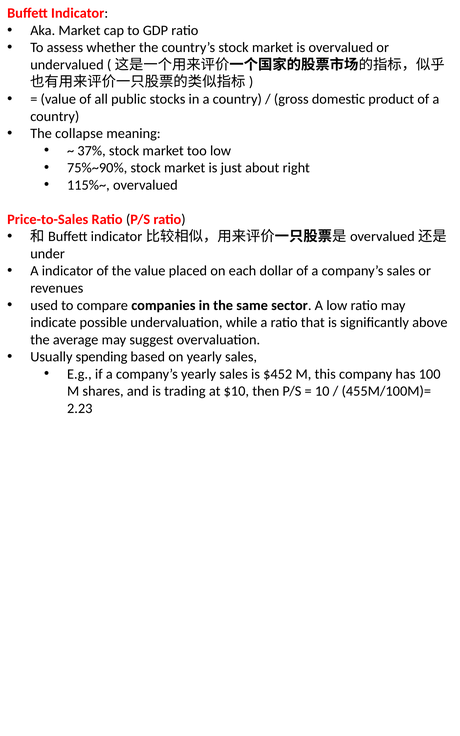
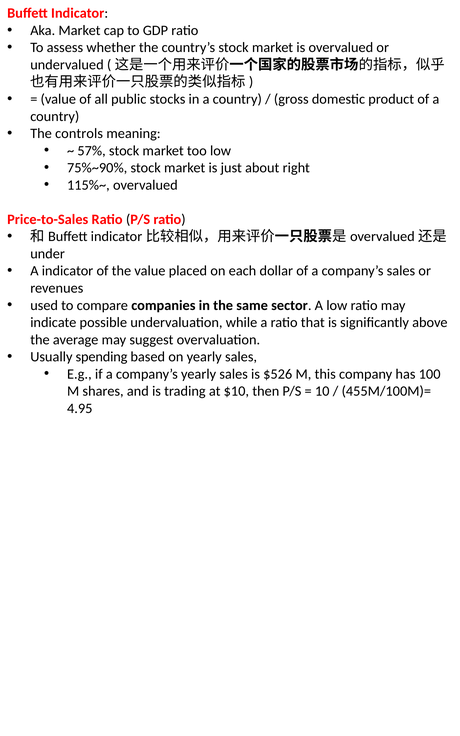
collapse: collapse -> controls (79, 133)
37%: 37% -> 57% (92, 151)
$452: $452 -> $526 (278, 374)
2.23: 2.23 -> 4.95 (80, 408)
